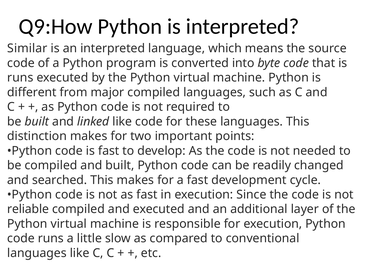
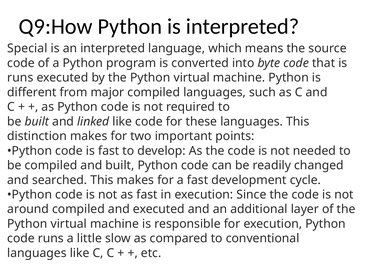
Similar: Similar -> Special (27, 48)
reliable: reliable -> around (28, 209)
